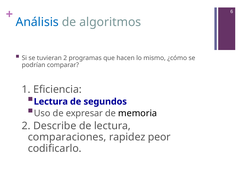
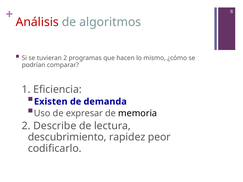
Análisis colour: blue -> red (37, 22)
Lectura: Lectura -> Existen (51, 102)
segundos: segundos -> demanda (105, 102)
comparaciones: comparaciones -> descubrimiento (67, 137)
